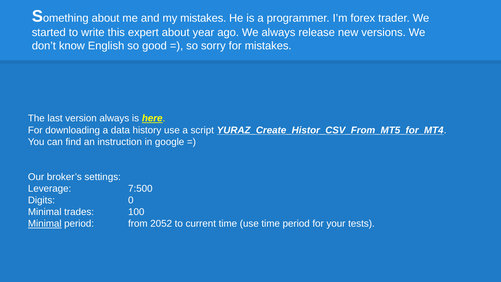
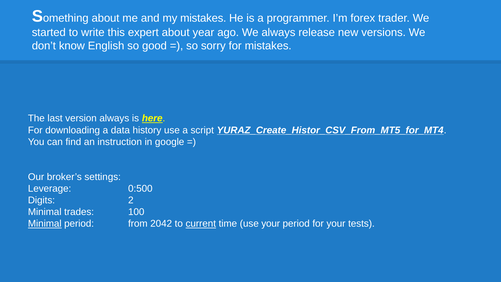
7:500: 7:500 -> 0:500 (140, 189)
0: 0 -> 2 (131, 200)
2052: 2052 -> 2042 (161, 224)
current underline: none -> present (201, 224)
use time: time -> your (271, 224)
